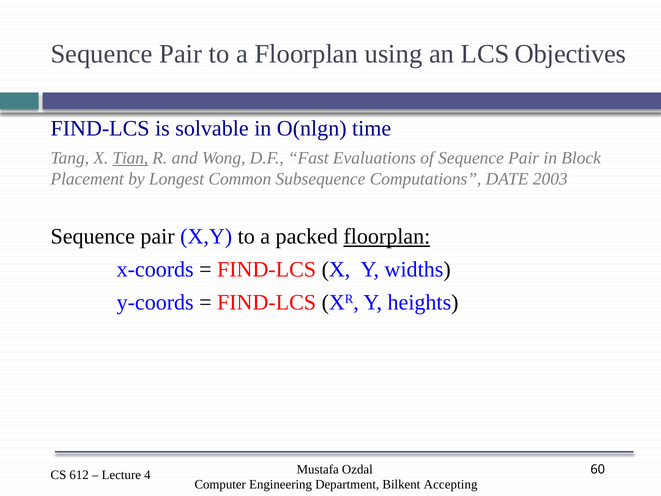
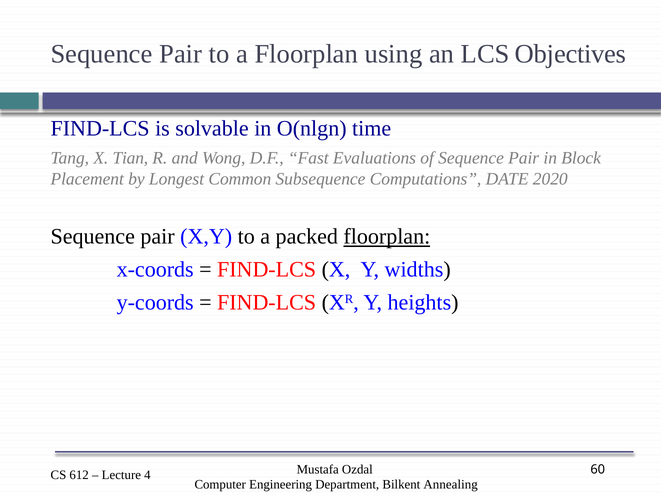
Tian underline: present -> none (130, 158)
2003: 2003 -> 2020 (550, 179)
Accepting: Accepting -> Annealing (451, 484)
